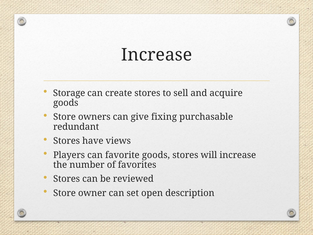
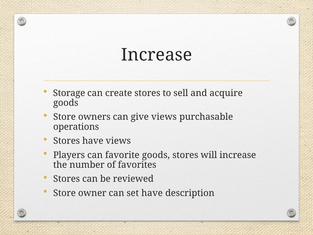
give fixing: fixing -> views (164, 117)
redundant: redundant -> operations (76, 127)
set open: open -> have (152, 193)
